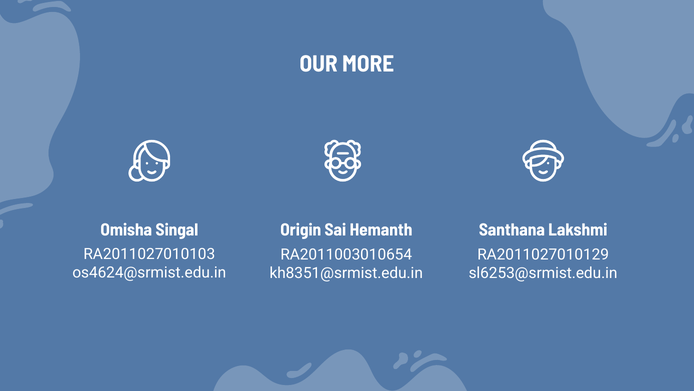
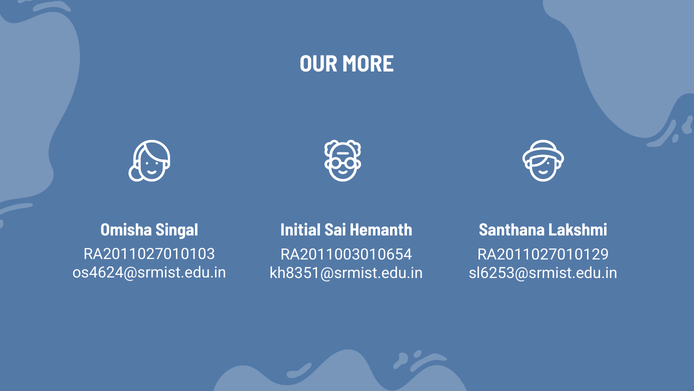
Origin: Origin -> Initial (301, 230)
